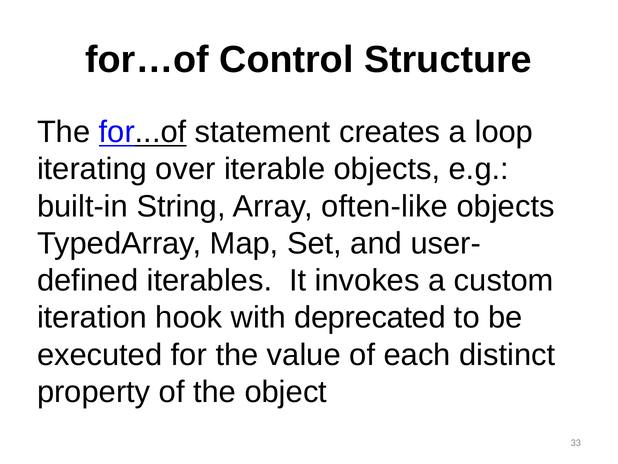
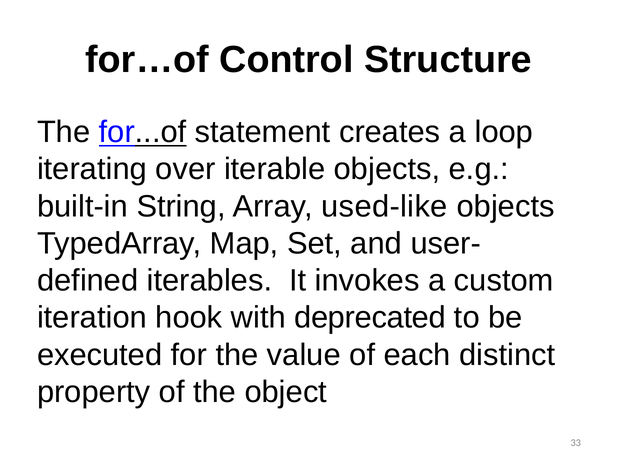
often-like: often-like -> used-like (385, 206)
